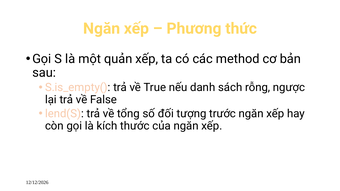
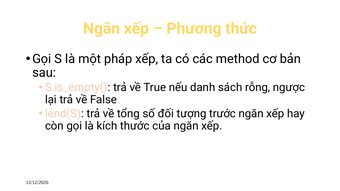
quản: quản -> pháp (118, 59)
